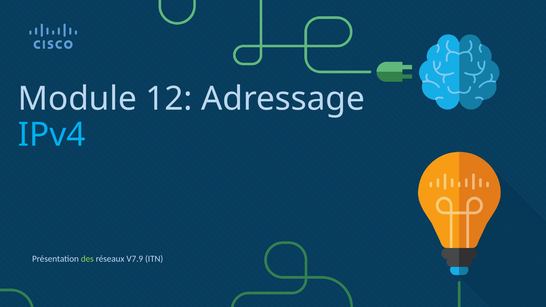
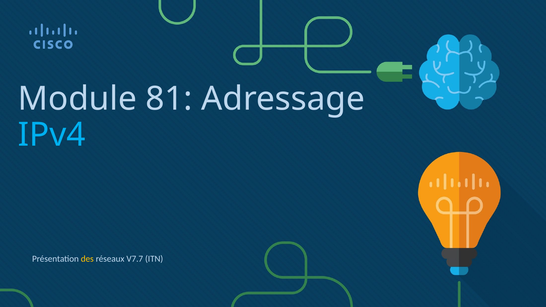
12: 12 -> 81 (169, 99)
des colour: light green -> yellow (87, 259)
V7.9: V7.9 -> V7.7 (135, 259)
